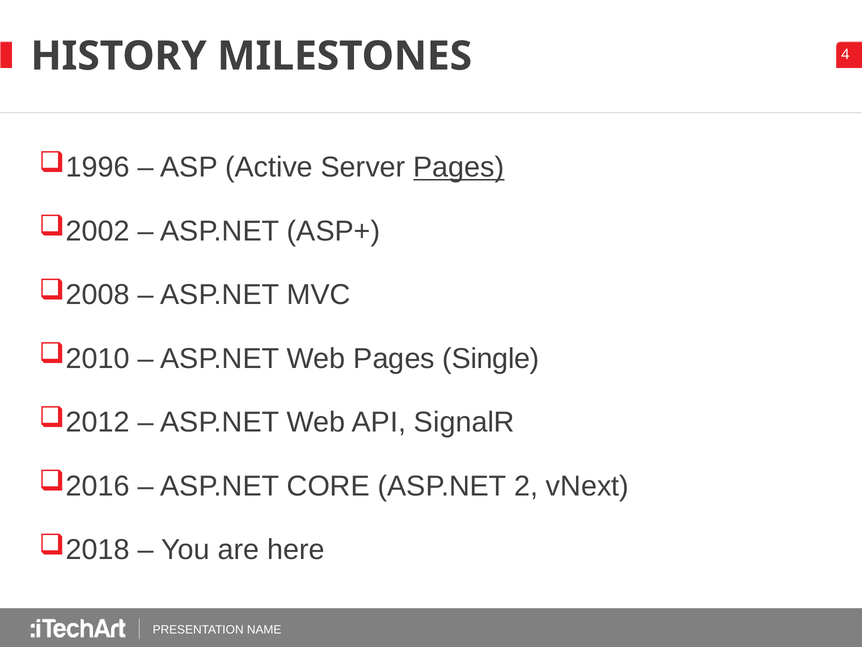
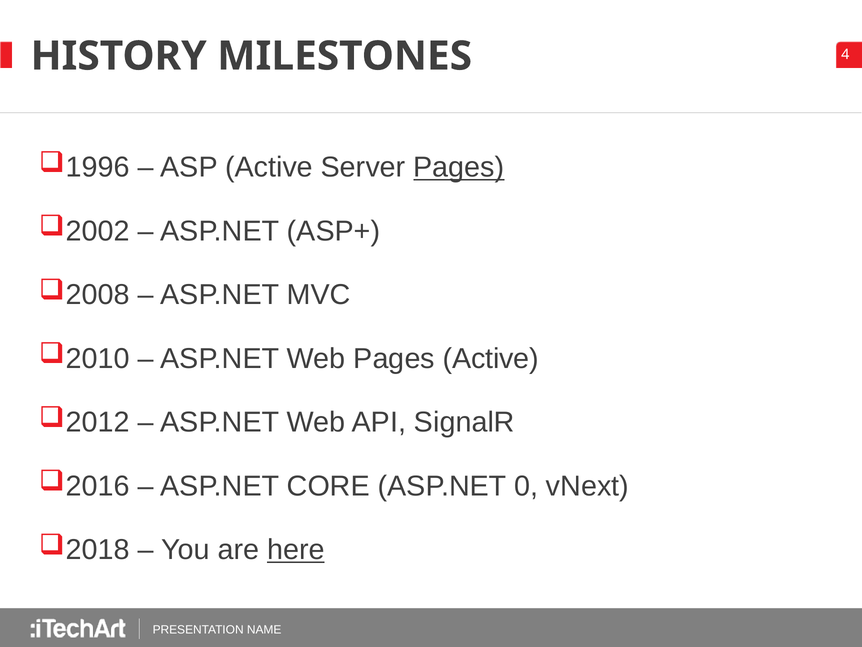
Pages Single: Single -> Active (491, 358)
2: 2 -> 0 (526, 486)
here underline: none -> present (296, 549)
